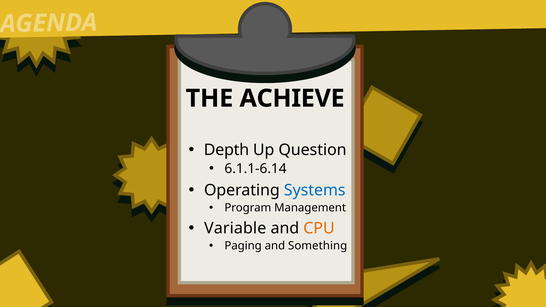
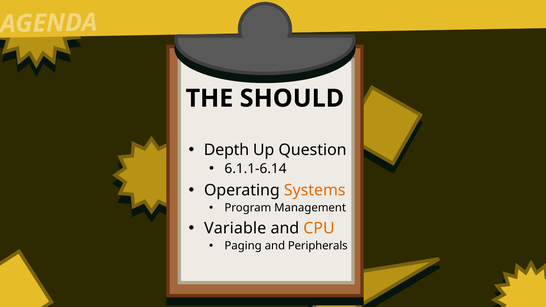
ACHIEVE: ACHIEVE -> SHOULD (292, 98)
Systems colour: blue -> orange (315, 190)
Something: Something -> Peripherals (318, 246)
